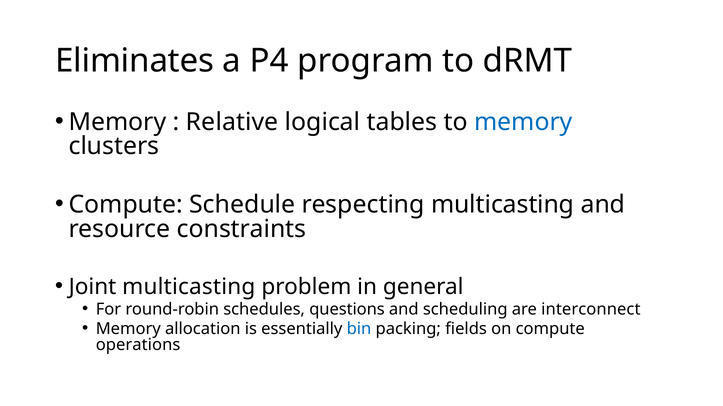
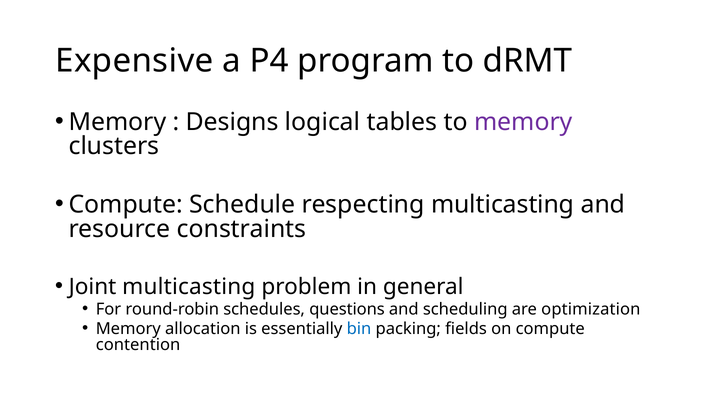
Eliminates: Eliminates -> Expensive (134, 61)
Relative: Relative -> Designs (232, 122)
memory colour: blue -> purple (523, 122)
interconnect: interconnect -> optimization (591, 310)
operations: operations -> contention (138, 345)
